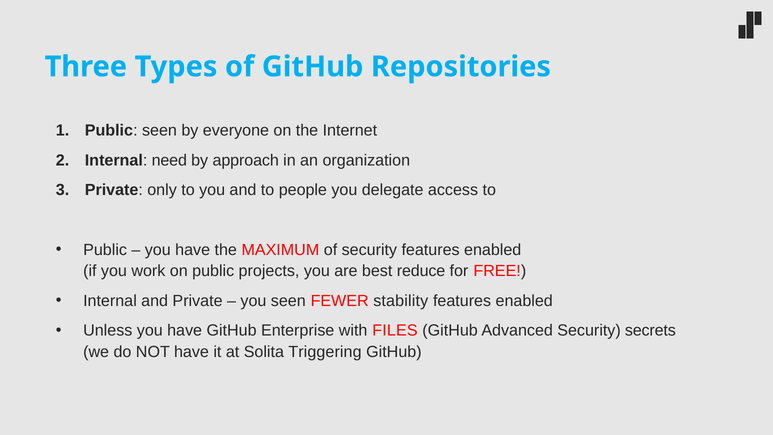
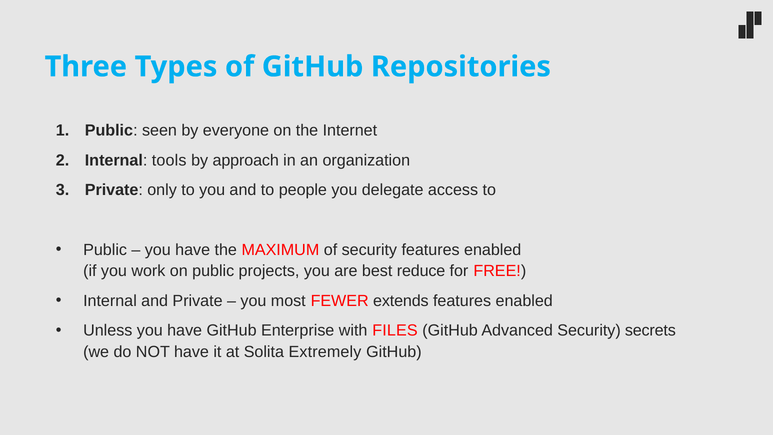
need: need -> tools (169, 160)
you seen: seen -> most (288, 301)
stability: stability -> extends (401, 301)
Triggering: Triggering -> Extremely (325, 352)
